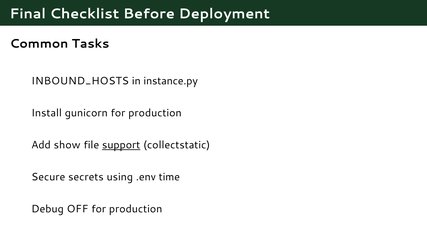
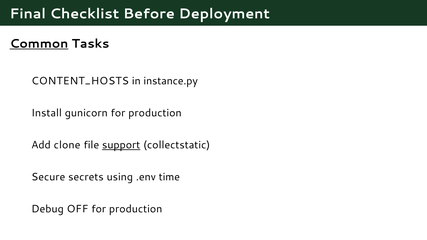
Common underline: none -> present (39, 44)
INBOUND_HOSTS: INBOUND_HOSTS -> CONTENT_HOSTS (80, 81)
show: show -> clone (67, 145)
